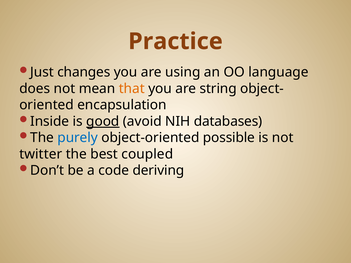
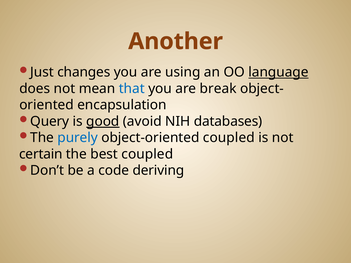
Practice: Practice -> Another (176, 41)
language underline: none -> present (278, 72)
that colour: orange -> blue (132, 89)
string: string -> break (218, 89)
Inside: Inside -> Query (50, 121)
object-oriented possible: possible -> coupled (229, 138)
twitter: twitter -> certain (41, 154)
